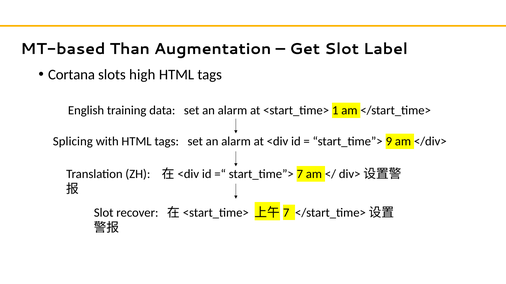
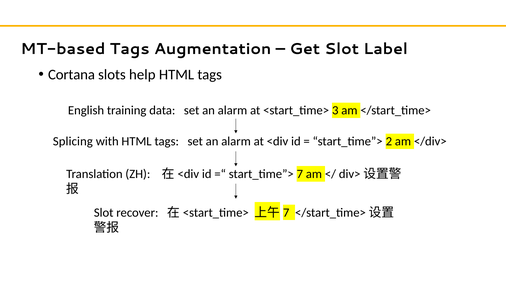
MT-based Than: Than -> Tags (130, 49)
high: high -> help (142, 75)
1: 1 -> 3 (335, 111)
9: 9 -> 2 (389, 142)
